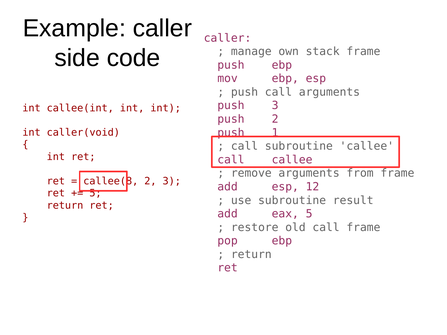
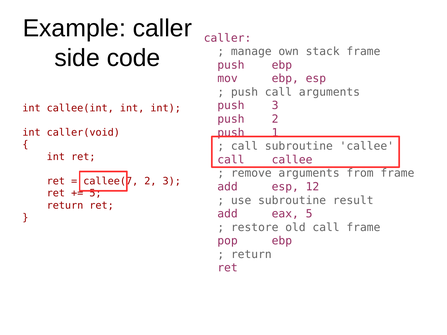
callee(8: callee(8 -> callee(7 (111, 181)
